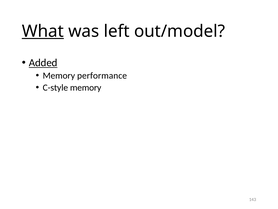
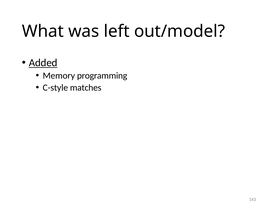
What underline: present -> none (43, 31)
performance: performance -> programming (102, 75)
C-style memory: memory -> matches (86, 87)
